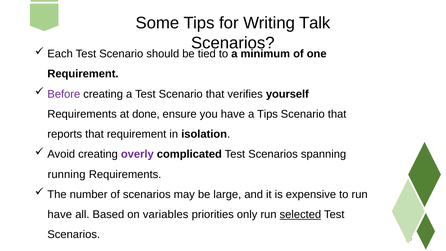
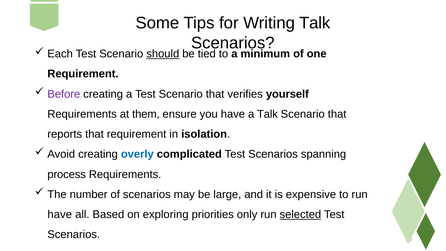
should underline: none -> present (163, 54)
done: done -> them (146, 114)
a Tips: Tips -> Talk (267, 114)
overly colour: purple -> blue (137, 154)
running: running -> process (67, 174)
variables: variables -> exploring (166, 214)
